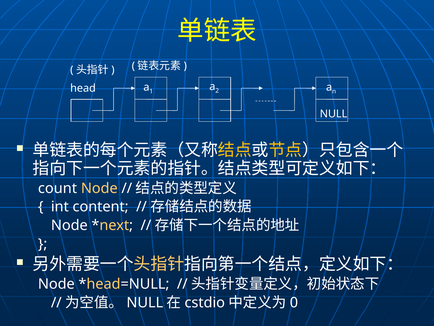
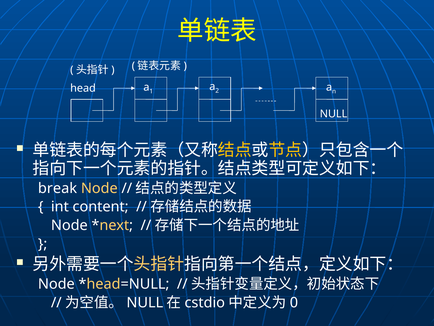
count: count -> break (58, 188)
